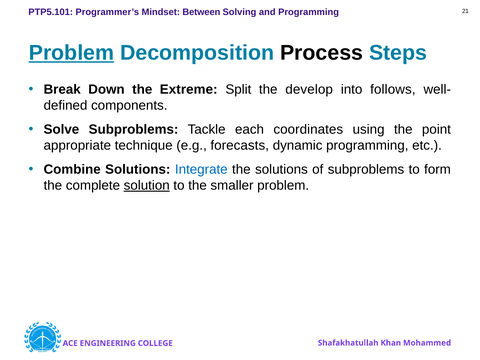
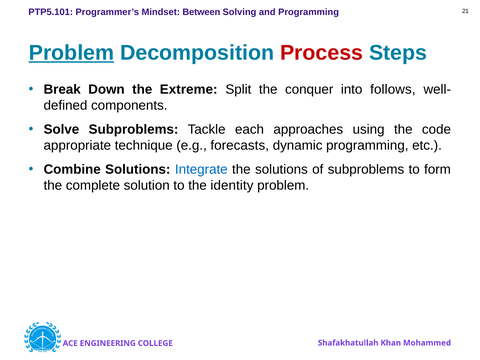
Process colour: black -> red (322, 53)
develop: develop -> conquer (309, 89)
coordinates: coordinates -> approaches (308, 129)
point: point -> code (436, 129)
solution underline: present -> none (147, 185)
smaller: smaller -> identity (232, 185)
